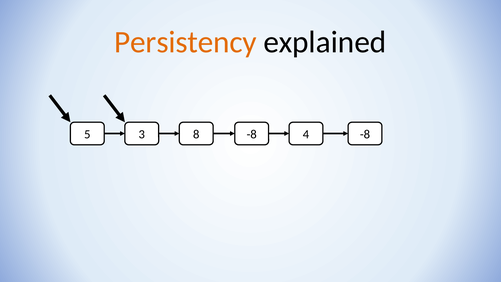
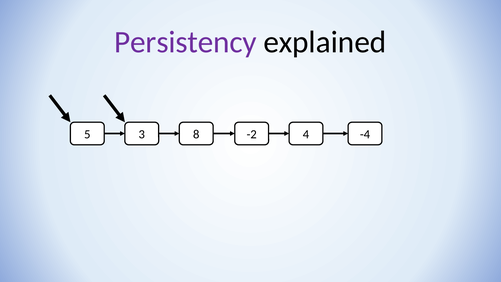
Persistency colour: orange -> purple (185, 42)
8 -8: -8 -> -2 (252, 134)
4 -8: -8 -> -4 (365, 134)
